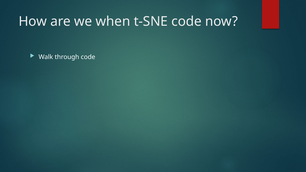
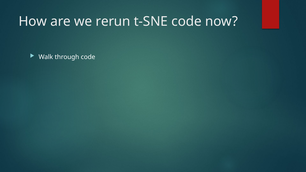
when: when -> rerun (113, 21)
